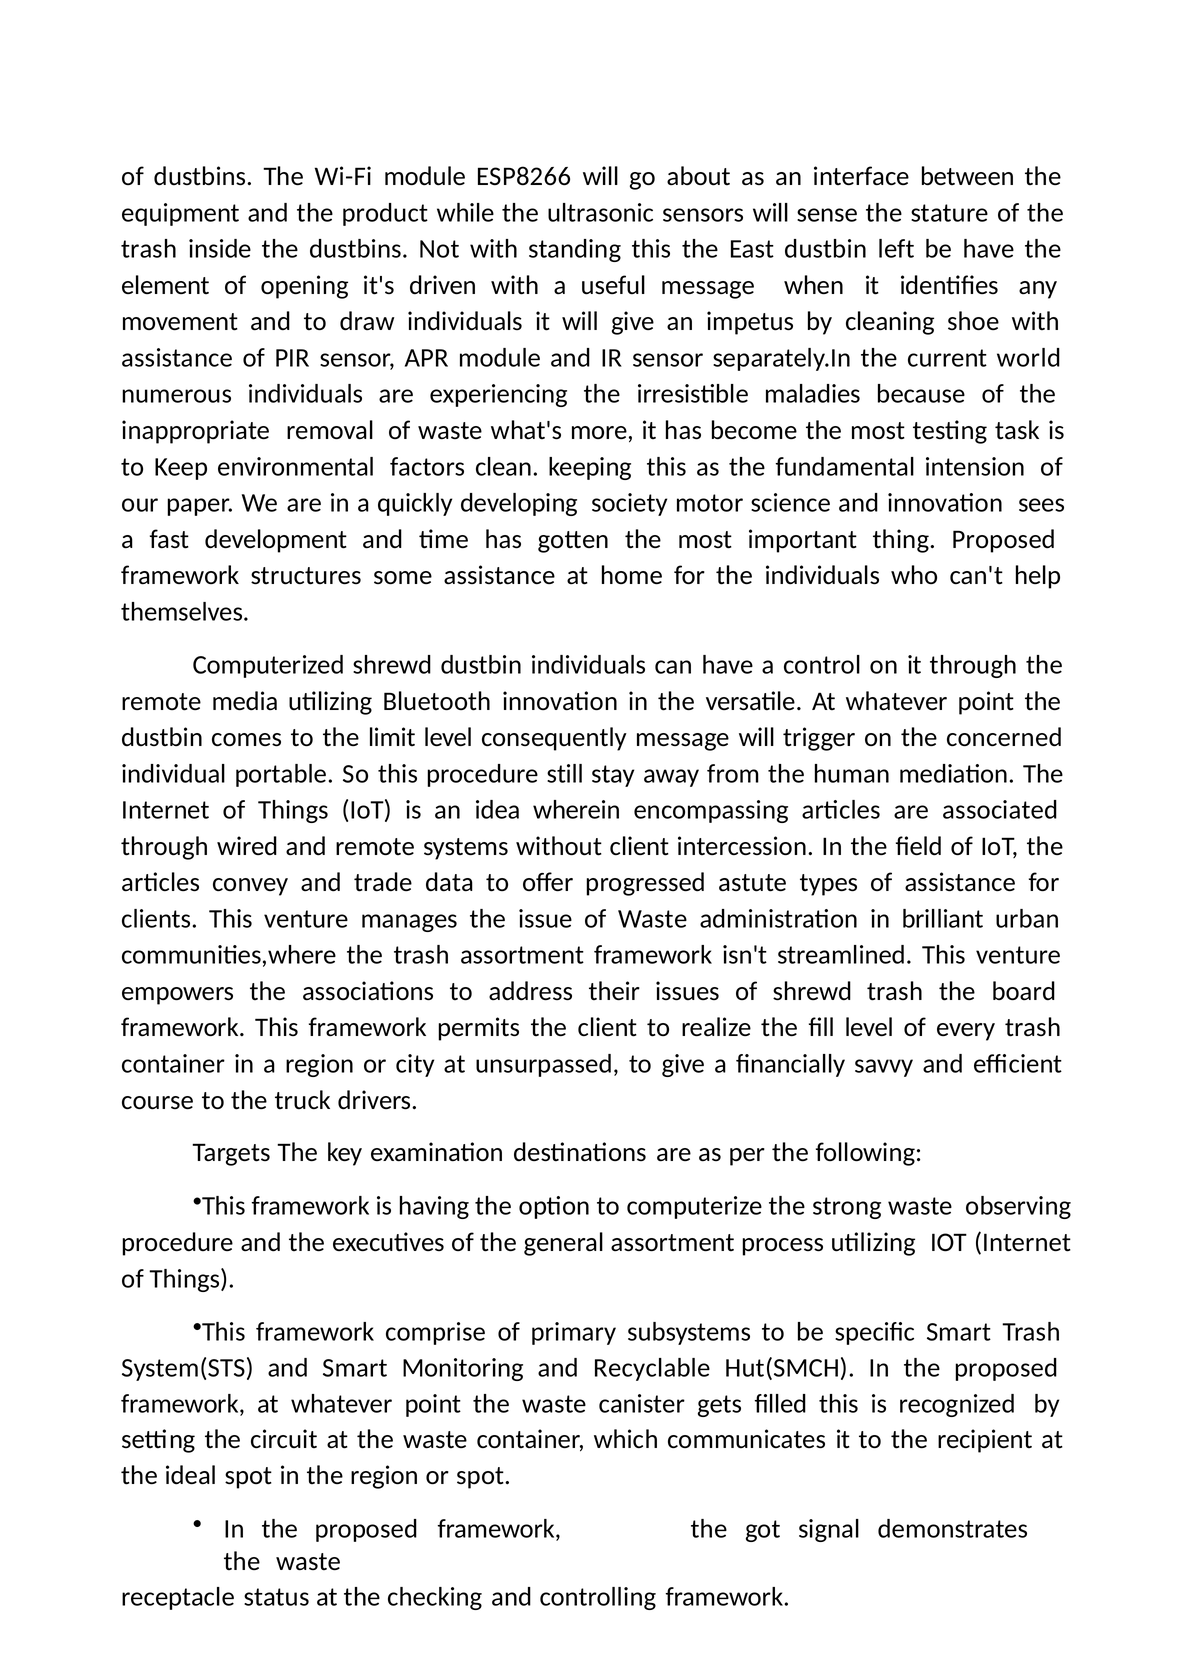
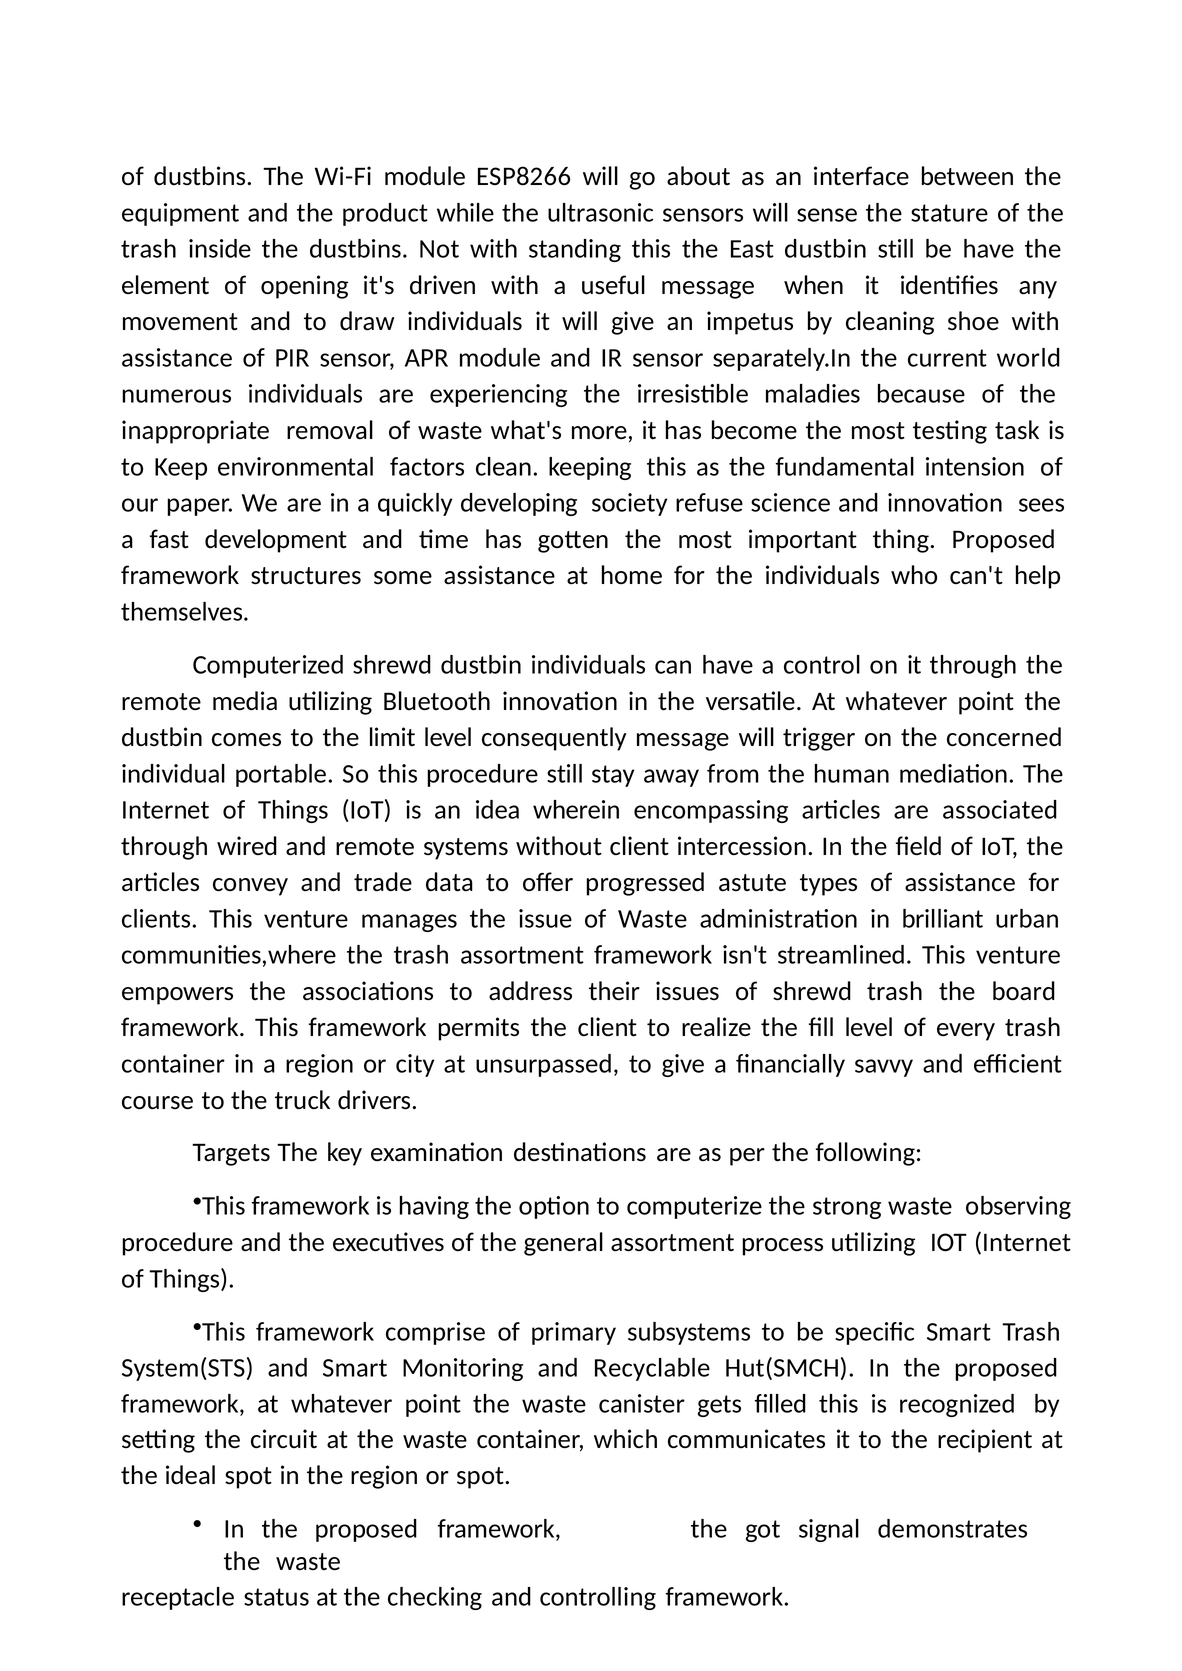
dustbin left: left -> still (896, 249)
motor: motor -> refuse (709, 503)
